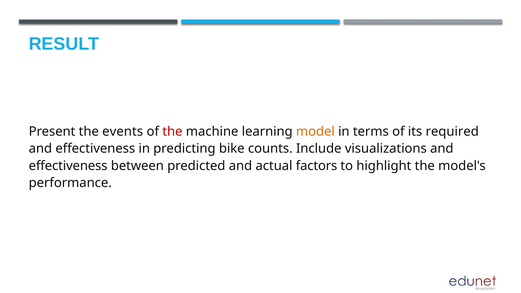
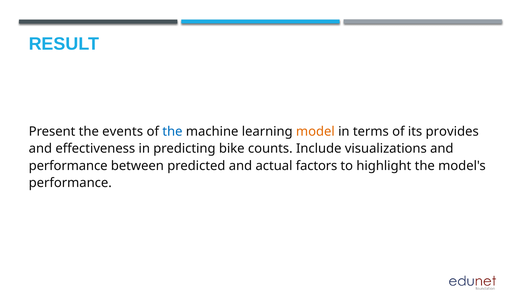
the colour: red -> blue (172, 131)
required: required -> provides (452, 131)
effectiveness: effectiveness -> performance (68, 166)
